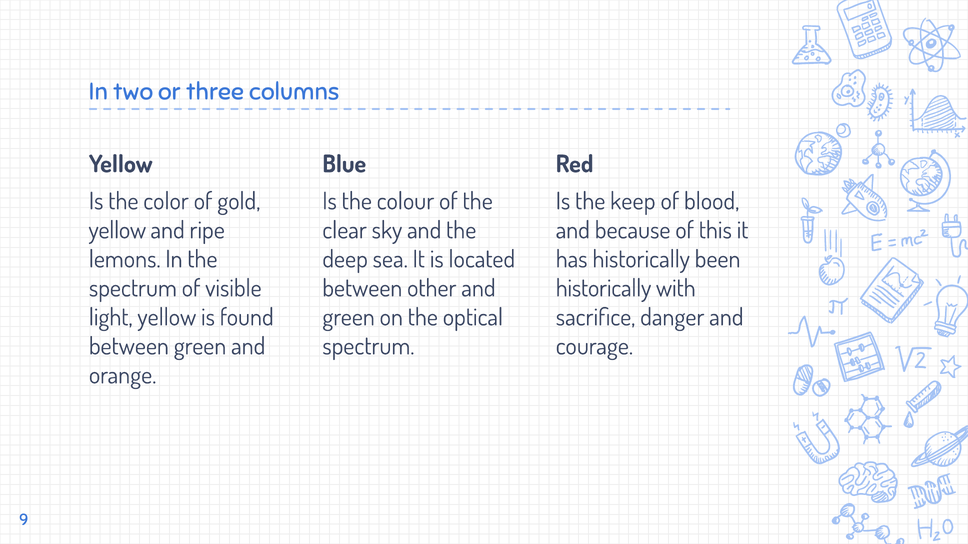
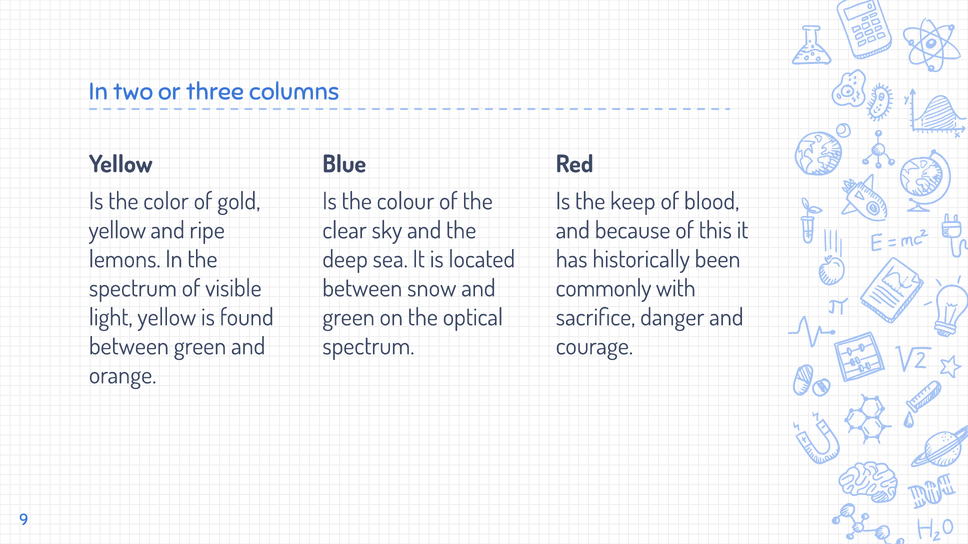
other: other -> snow (432, 289)
historically: historically -> commonly (604, 289)
